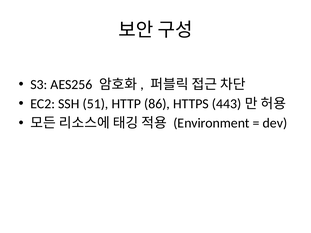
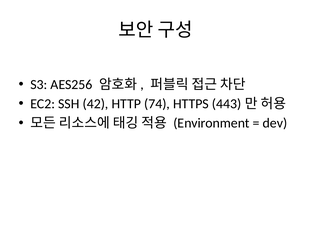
51: 51 -> 42 (95, 104)
86: 86 -> 74 (157, 104)
